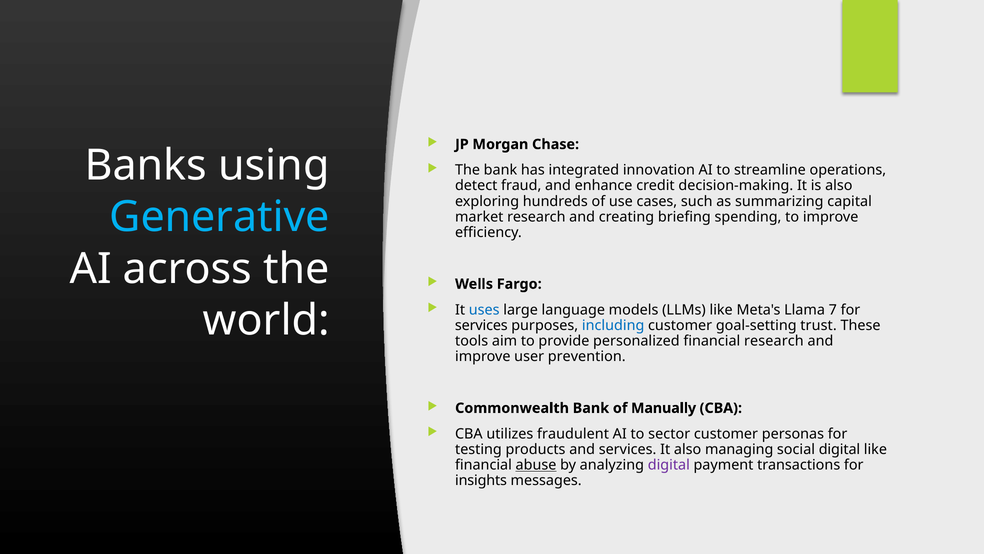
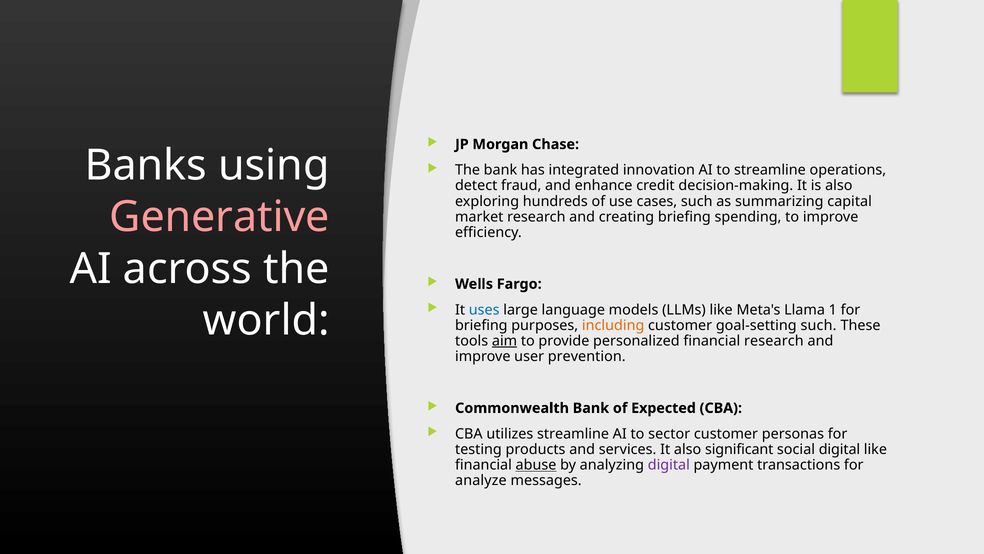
Generative colour: light blue -> pink (220, 217)
7: 7 -> 1 (833, 310)
services: services -> briefing (481, 325)
including colour: blue -> orange (613, 325)
goal-setting trust: trust -> such (819, 325)
aim underline: none -> present (505, 341)
Manually: Manually -> Expected (664, 408)
utilizes fraudulent: fraudulent -> streamline (573, 434)
managing: managing -> significant (739, 449)
insights: insights -> analyze (481, 480)
